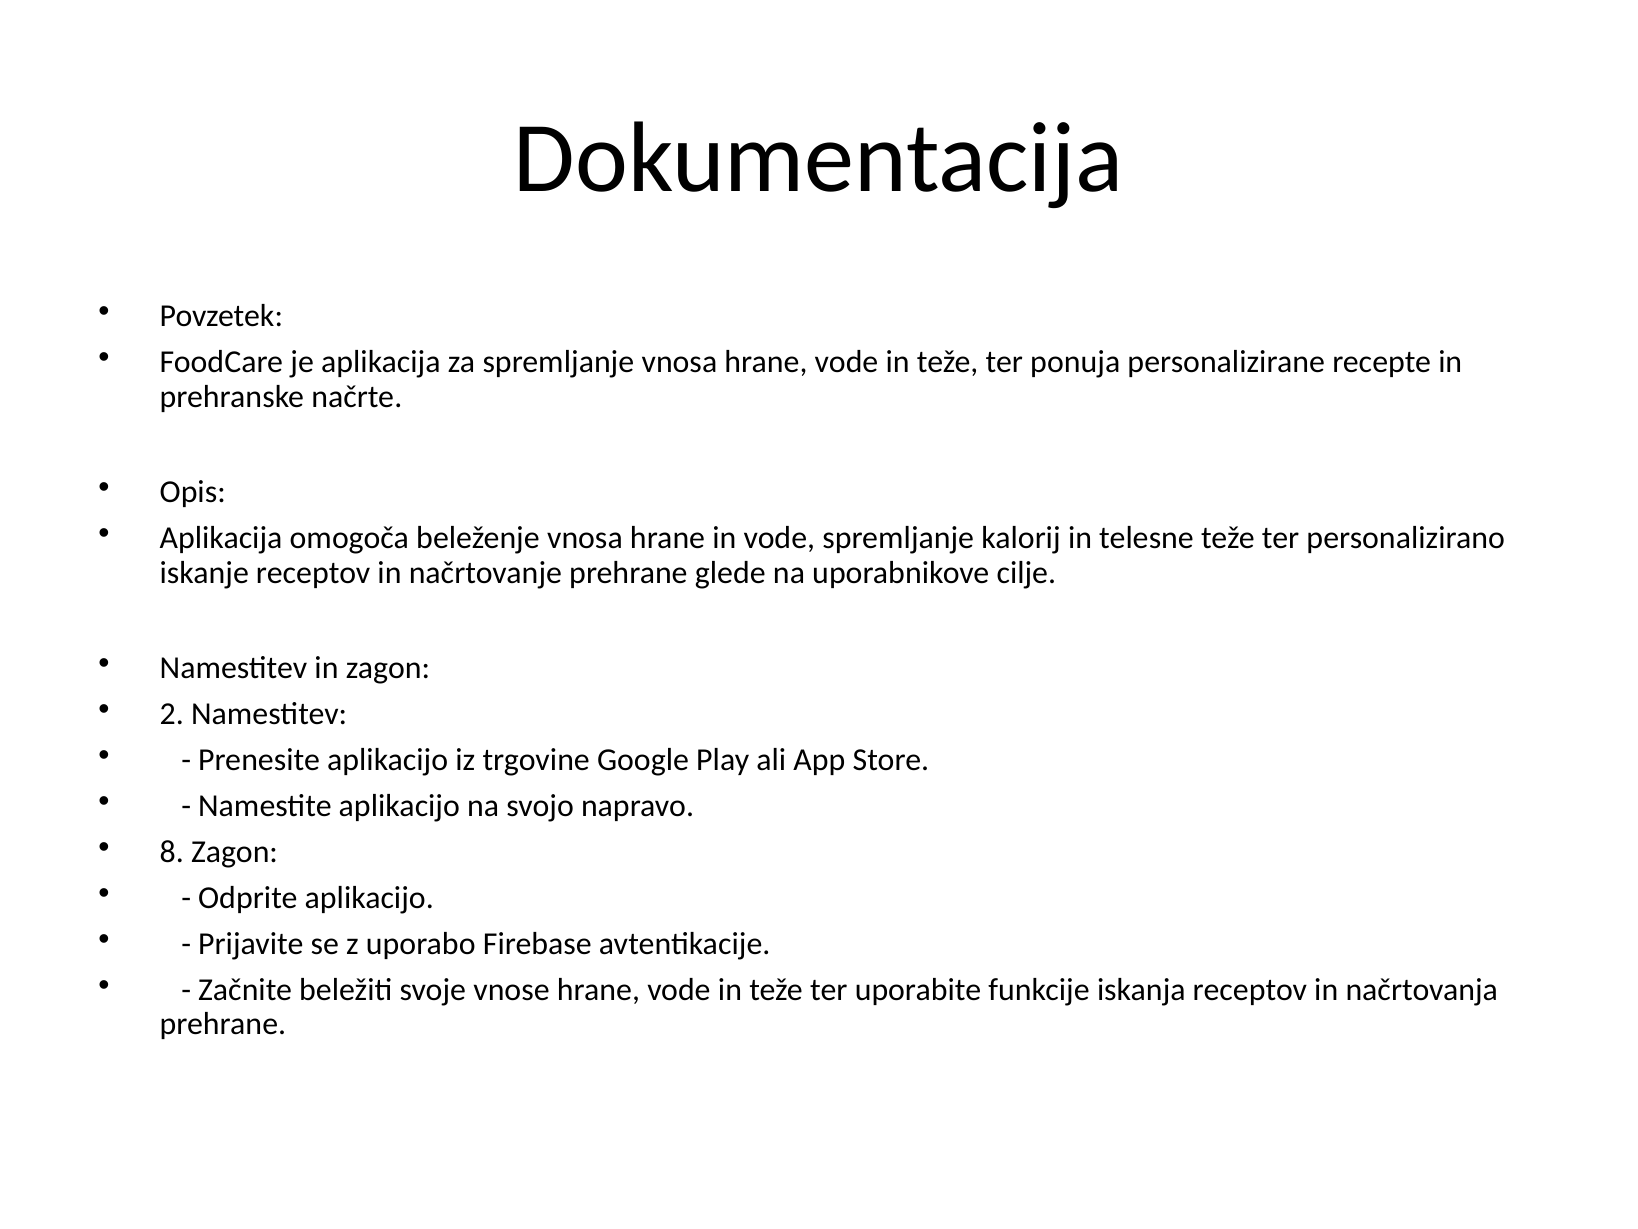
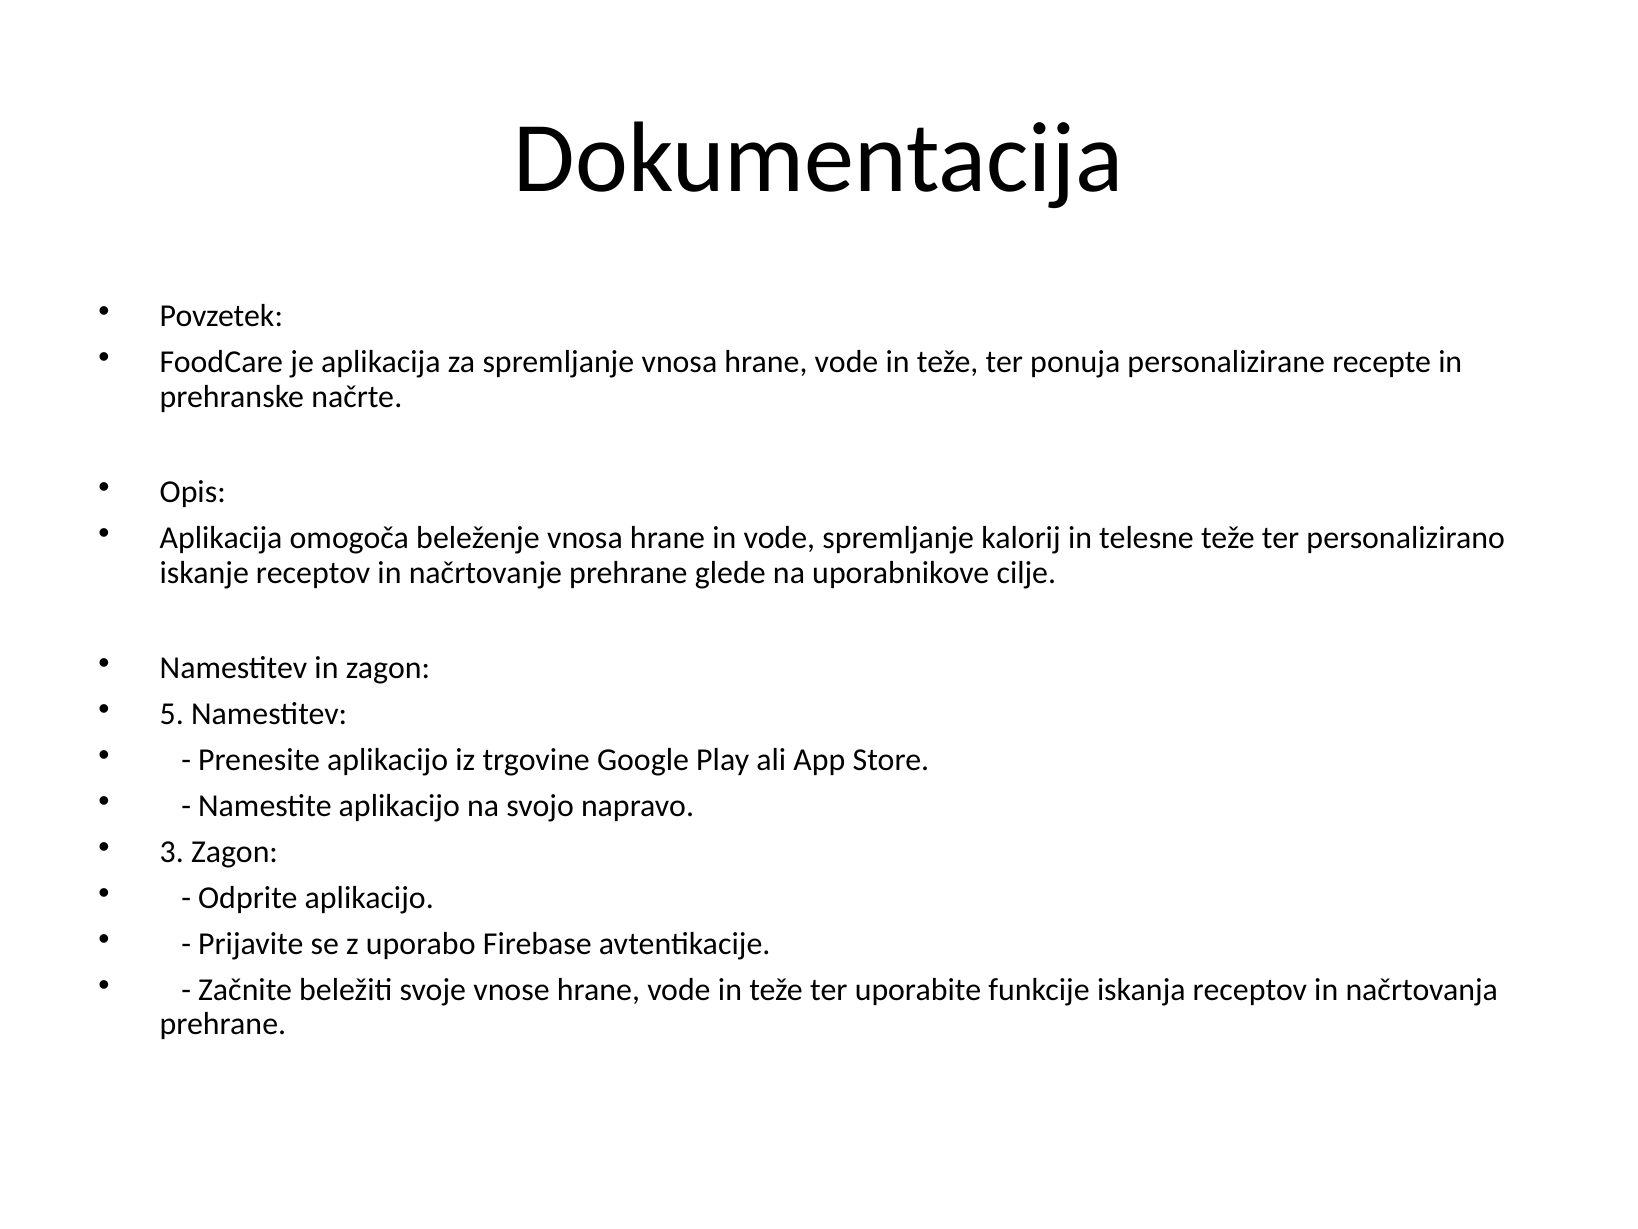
2: 2 -> 5 (172, 714)
8: 8 -> 3 (172, 852)
